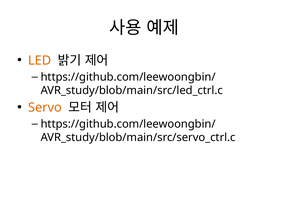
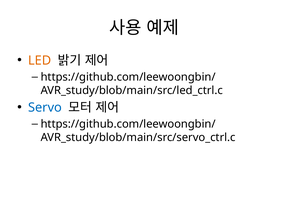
Servo colour: orange -> blue (45, 107)
